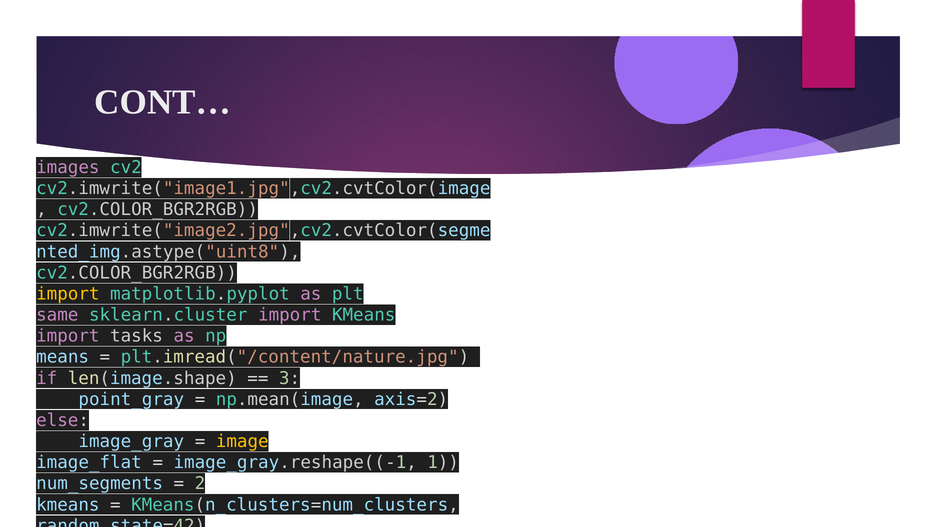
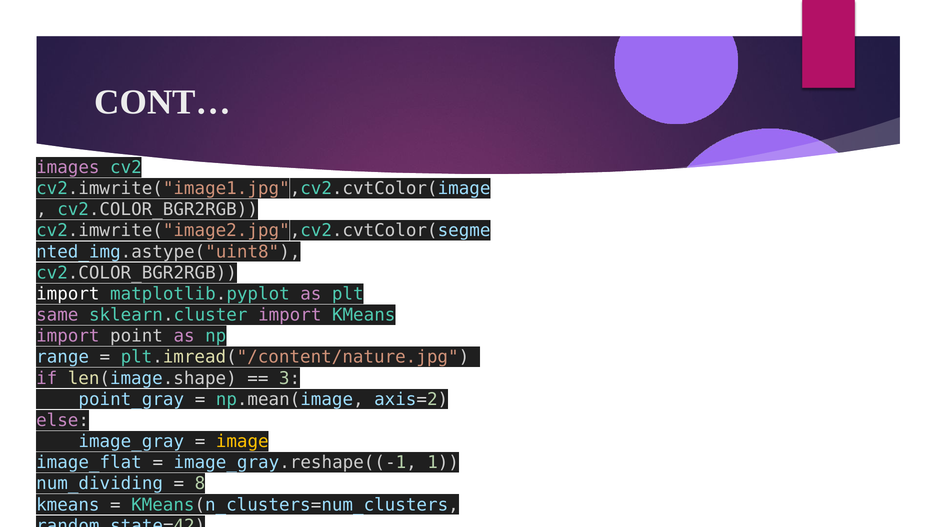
import colour: yellow -> white (68, 294)
tasks: tasks -> point (137, 336)
means: means -> range (63, 357)
num_segments: num_segments -> num_dividing (100, 484)
2: 2 -> 8 (200, 484)
